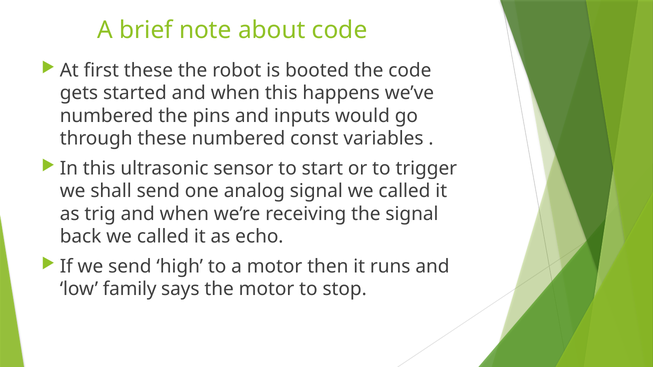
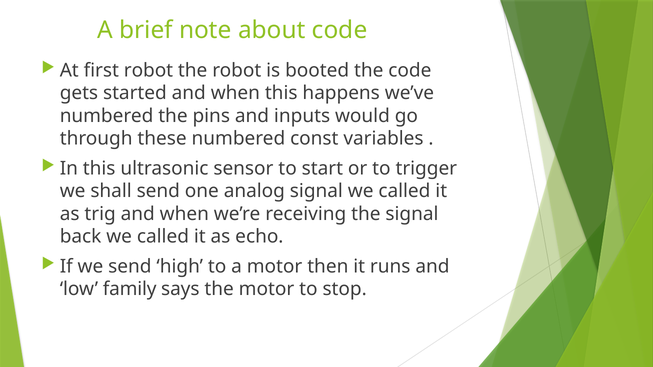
first these: these -> robot (148, 70)
